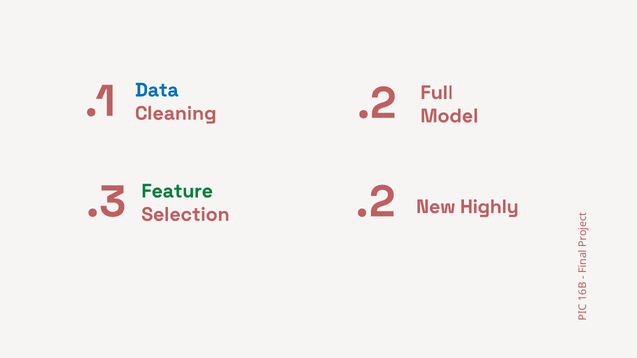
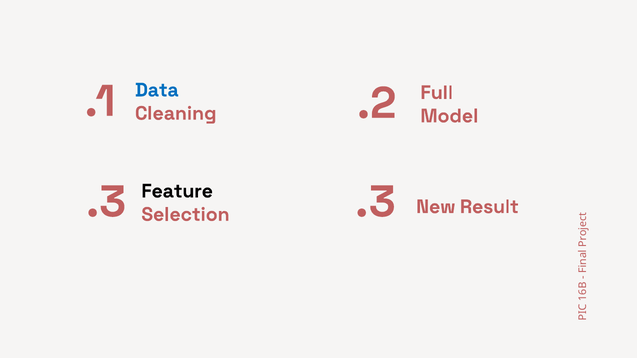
Feature colour: green -> black (177, 191)
.2: .2 -> .3 (375, 202)
Highly: Highly -> Result (489, 207)
